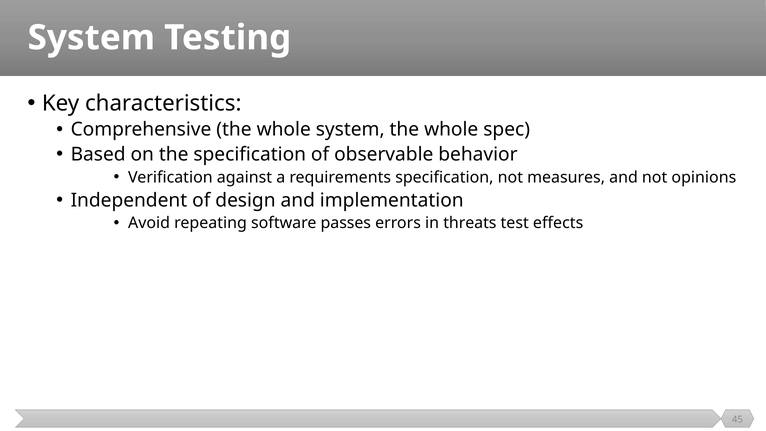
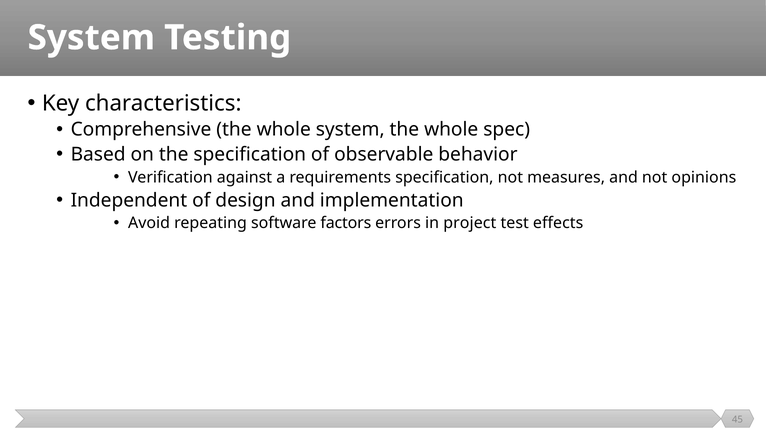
passes: passes -> factors (346, 223)
threats: threats -> project (470, 223)
